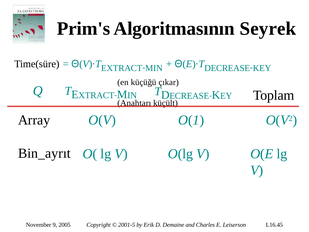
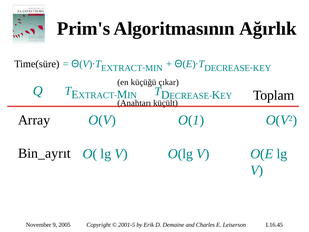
Seyrek: Seyrek -> Ağırlık (268, 28)
